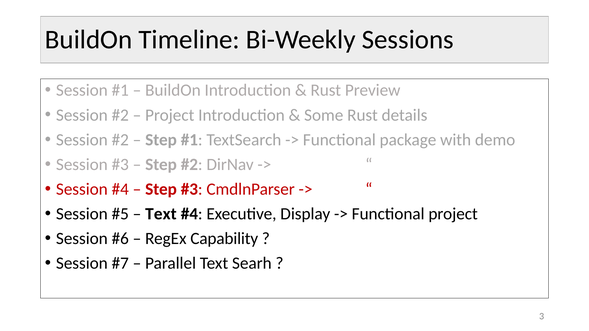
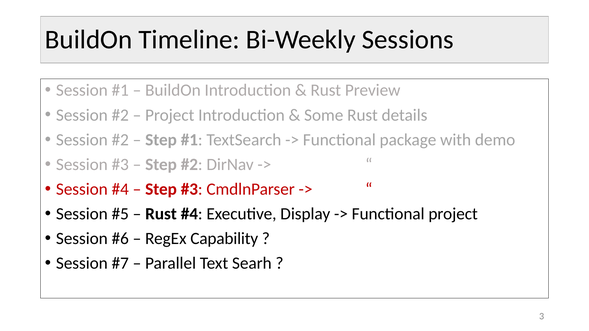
Text: Text -> Rust (161, 214)
